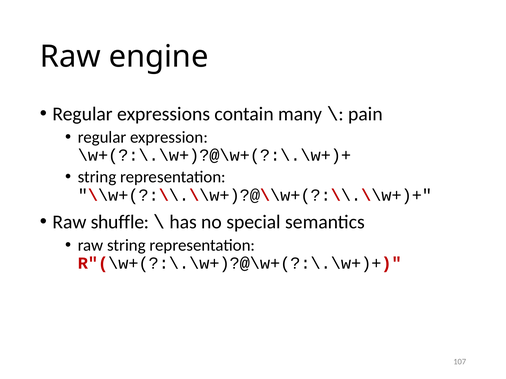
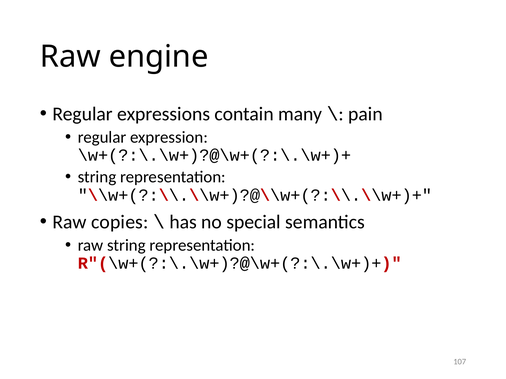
shuffle: shuffle -> copies (120, 222)
